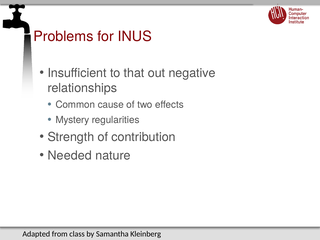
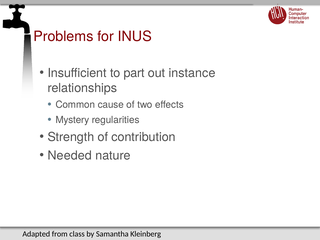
that: that -> part (134, 73)
negative: negative -> instance (192, 73)
